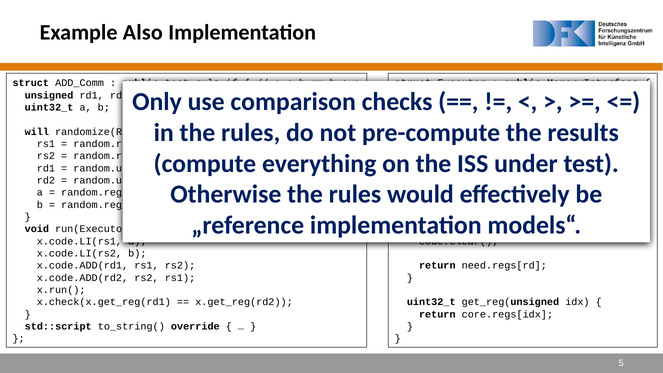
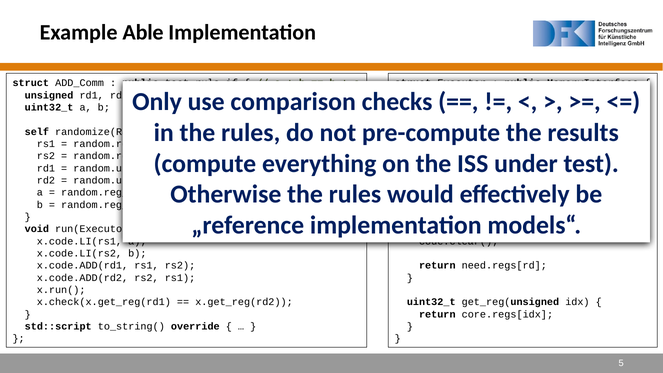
Also: Also -> Able (143, 32)
will: will -> self (37, 132)
